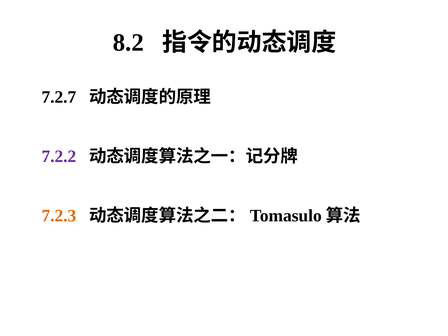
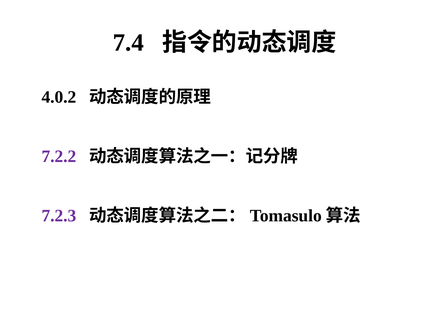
8.2: 8.2 -> 7.4 (128, 42)
7.2.7: 7.2.7 -> 4.0.2 (59, 97)
7.2.3 colour: orange -> purple (59, 216)
